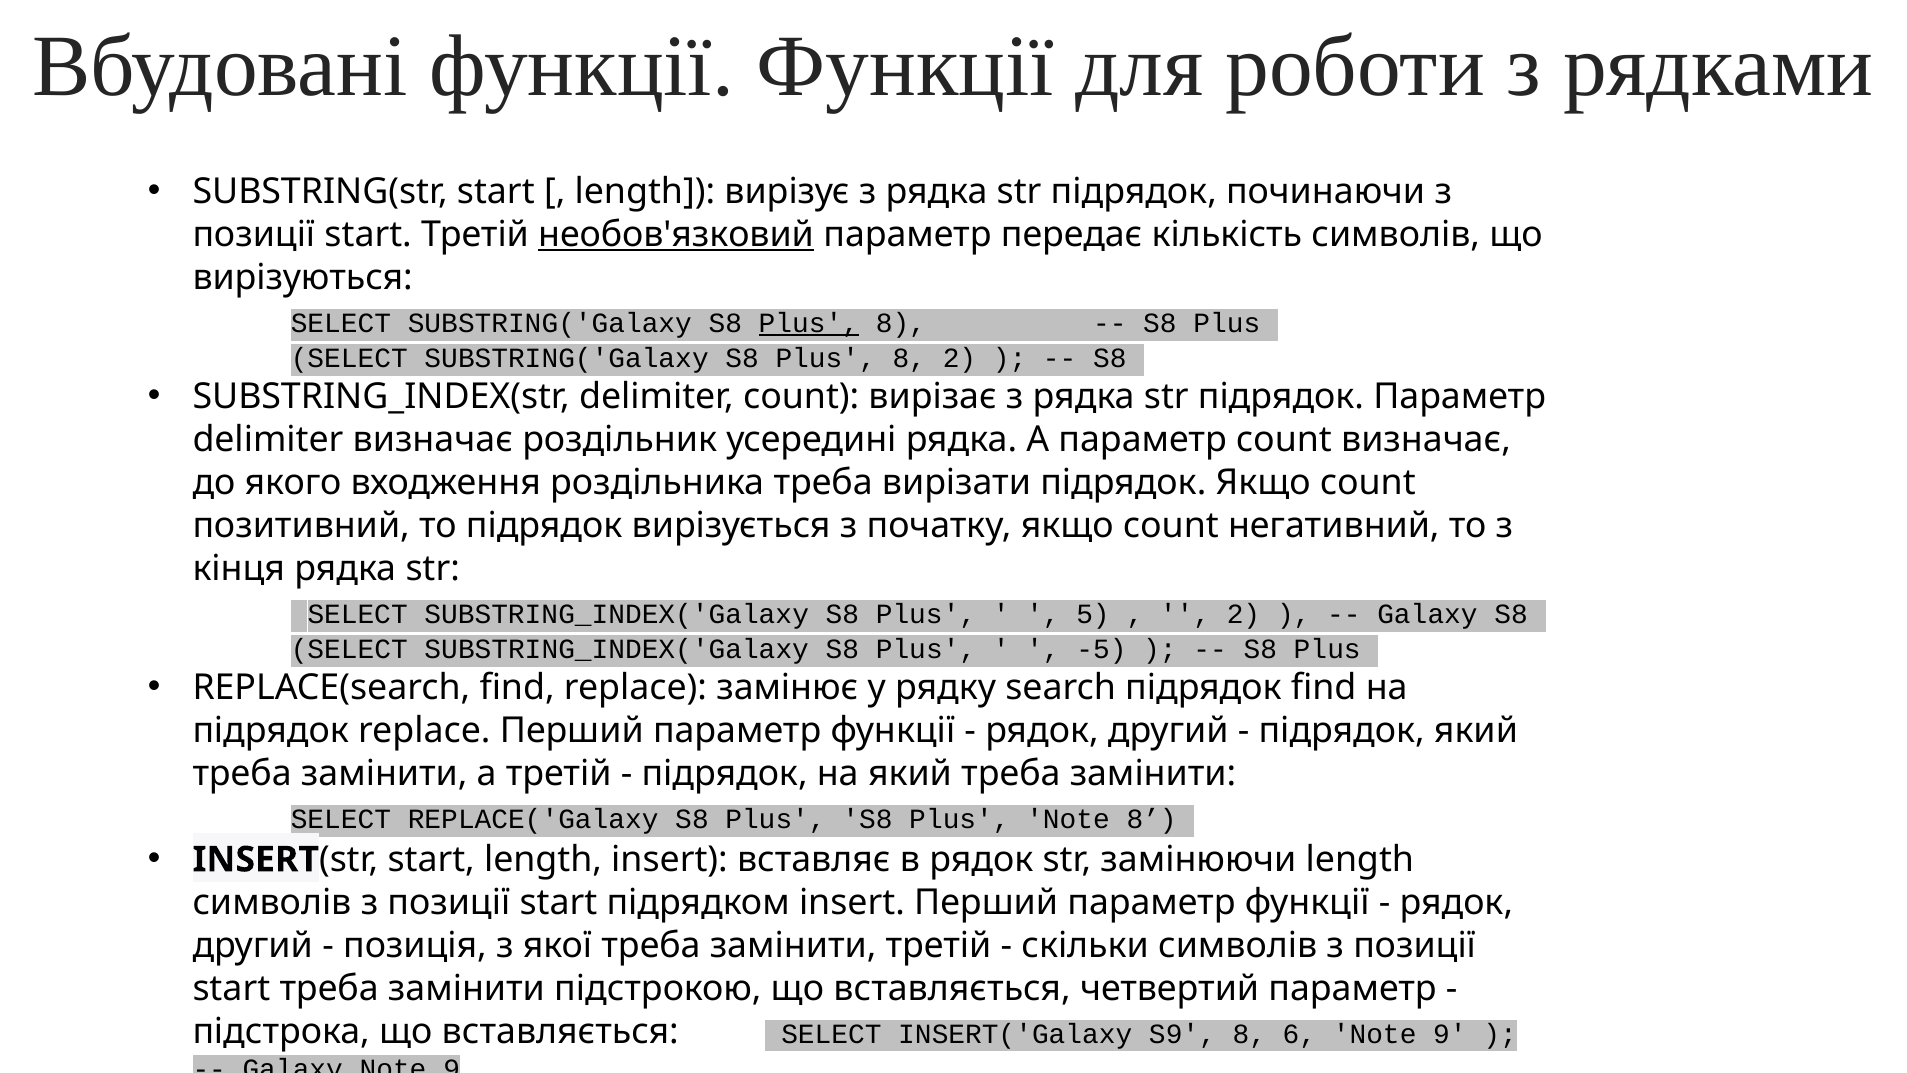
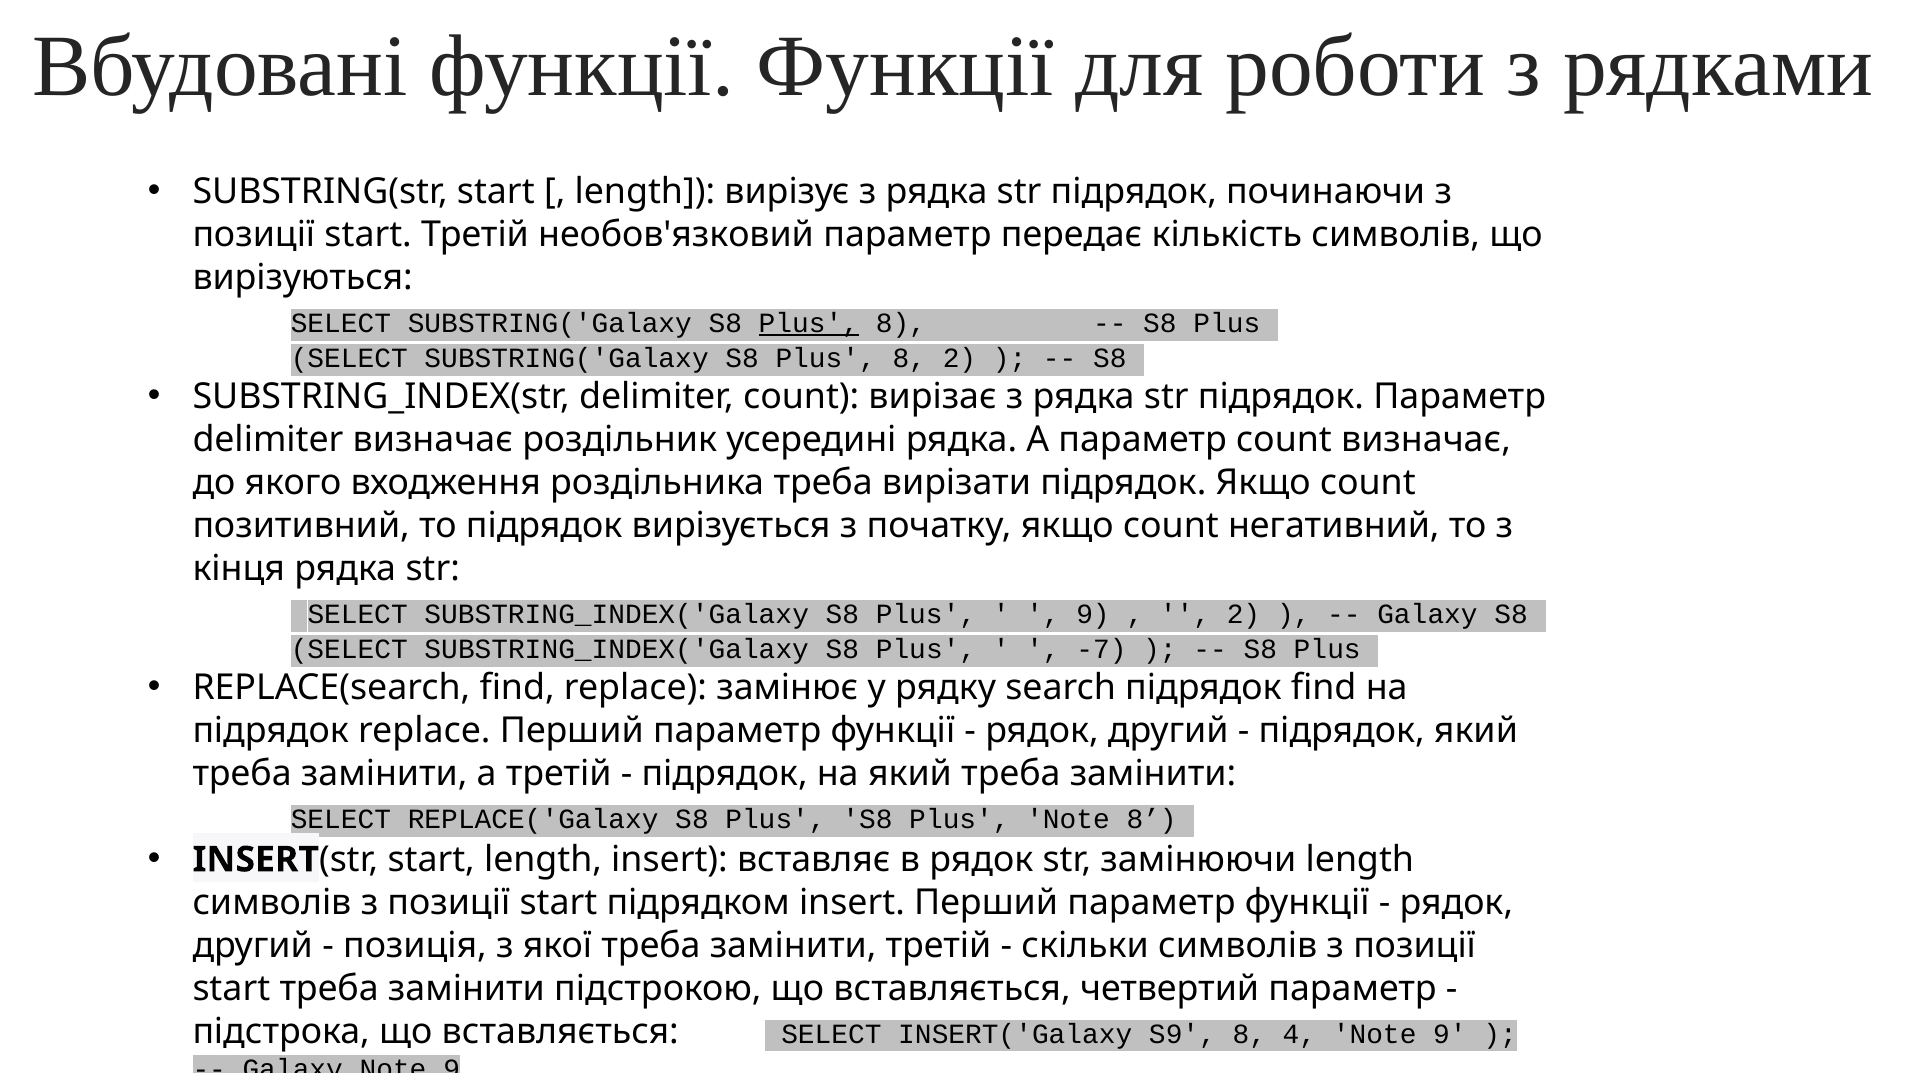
необов'язковий underline: present -> none (676, 235)
5: 5 -> 9 (1093, 614)
-5: -5 -> -7 (1101, 649)
6: 6 -> 4 (1299, 1034)
